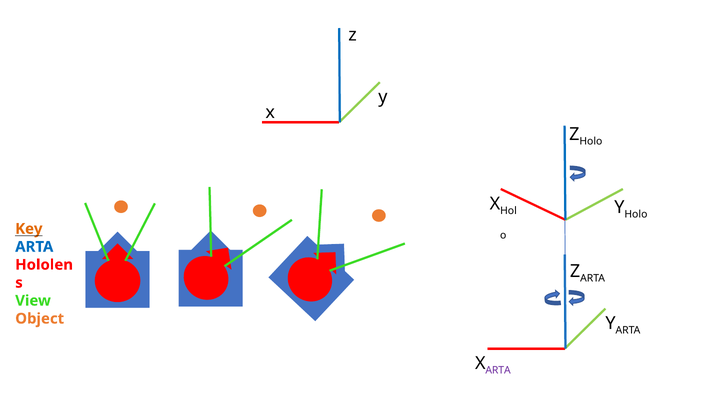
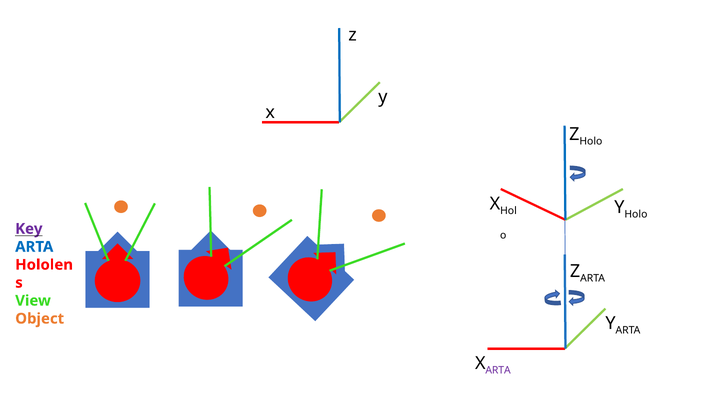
Key colour: orange -> purple (29, 229)
